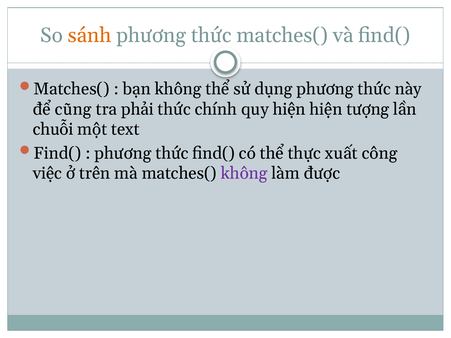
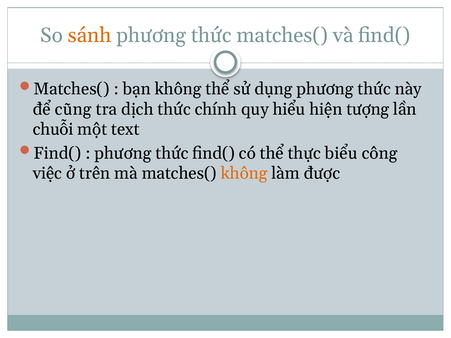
phải: phải -> dịch (137, 109)
quy hiện: hiện -> hiểu (289, 109)
xuất: xuất -> biểu (341, 153)
không colour: purple -> orange (244, 174)
